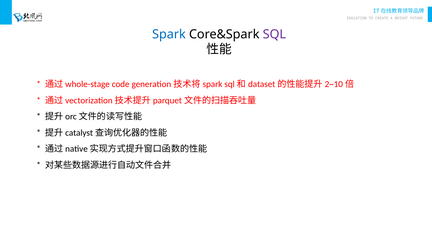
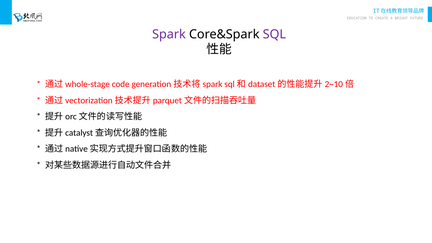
Spark colour: blue -> purple (169, 34)
